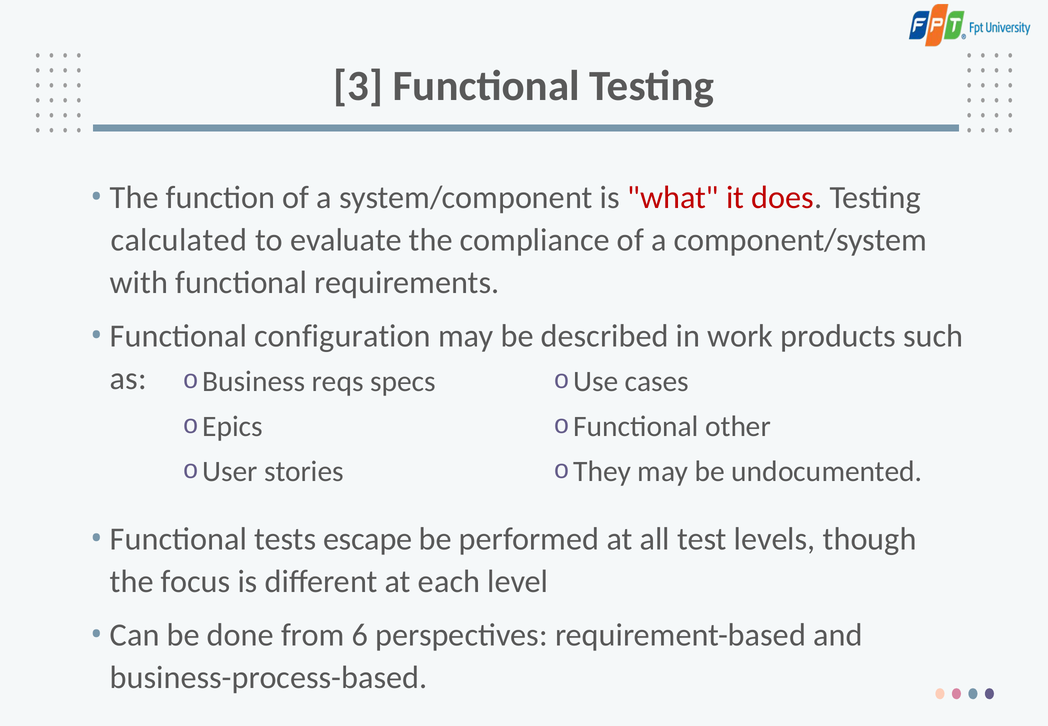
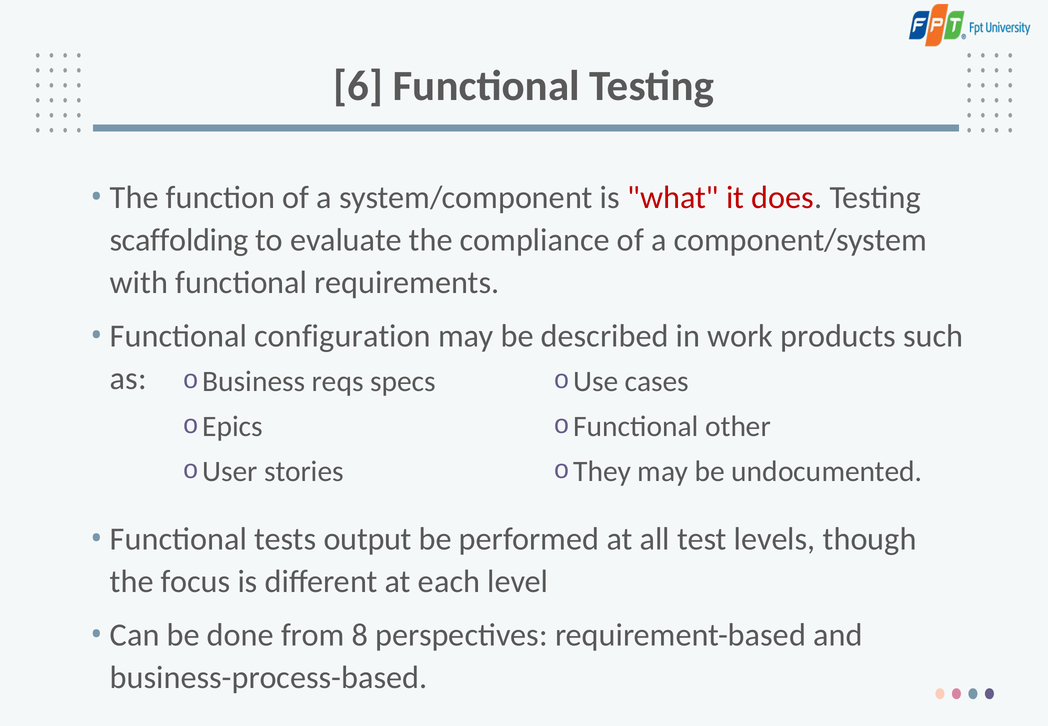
3: 3 -> 6 (358, 86)
calculated: calculated -> scaffolding (179, 240)
escape: escape -> output (368, 539)
6: 6 -> 8 (360, 635)
